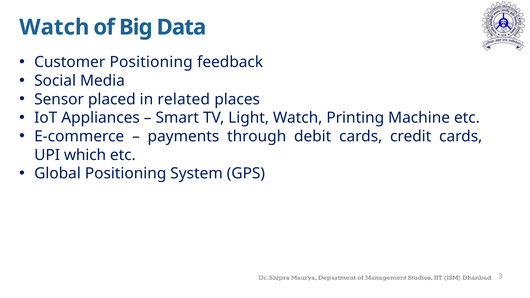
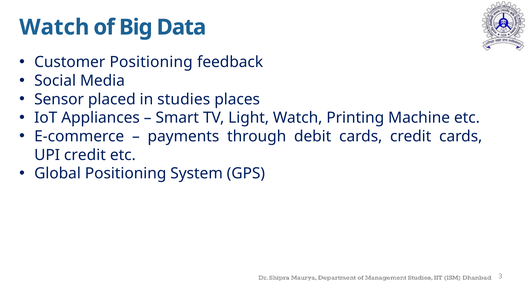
related: related -> studies (184, 99)
UPI which: which -> credit (85, 155)
